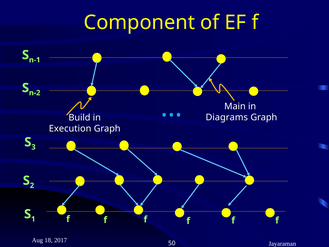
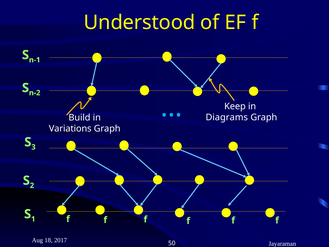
Component: Component -> Understood (139, 23)
Main: Main -> Keep (235, 106)
Execution: Execution -> Variations (70, 129)
